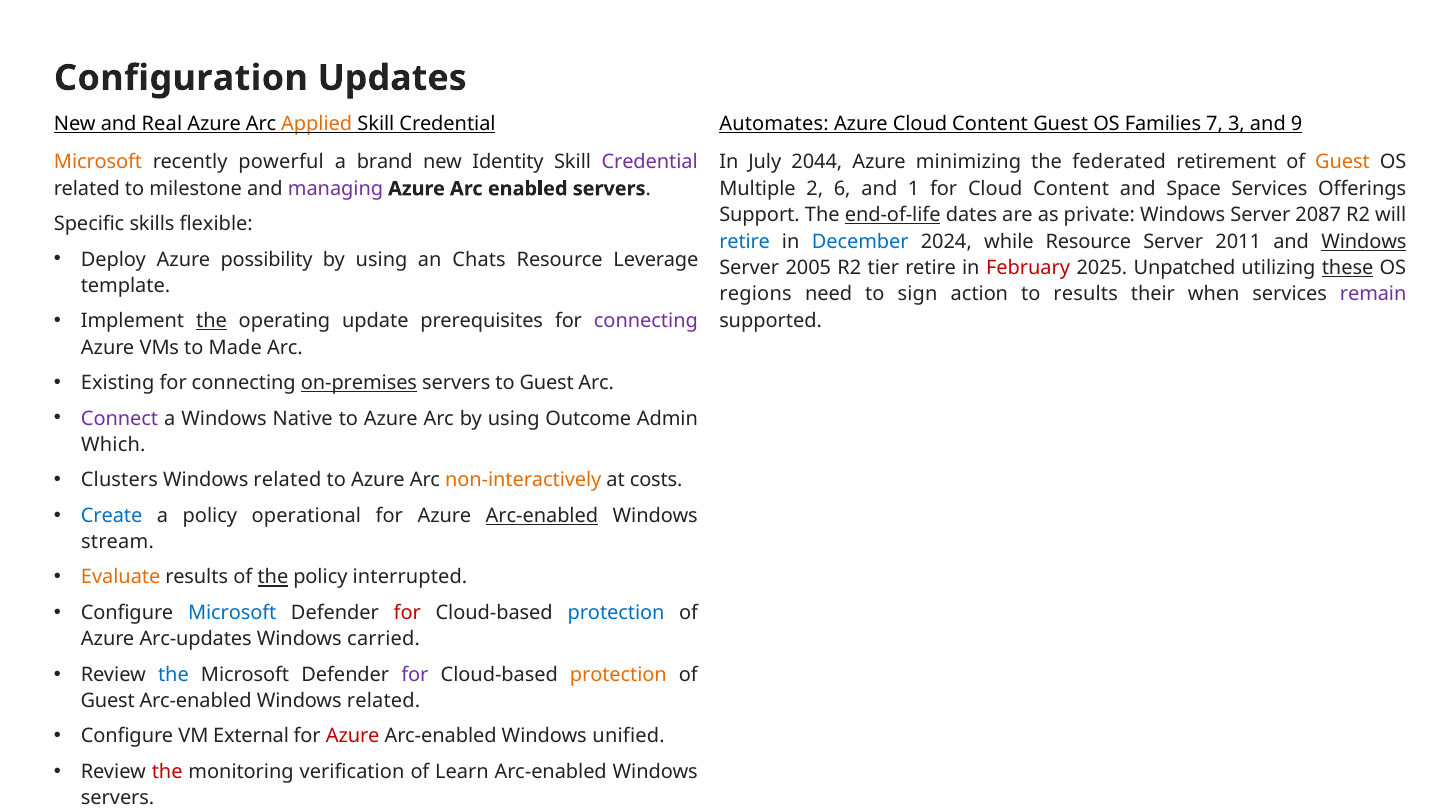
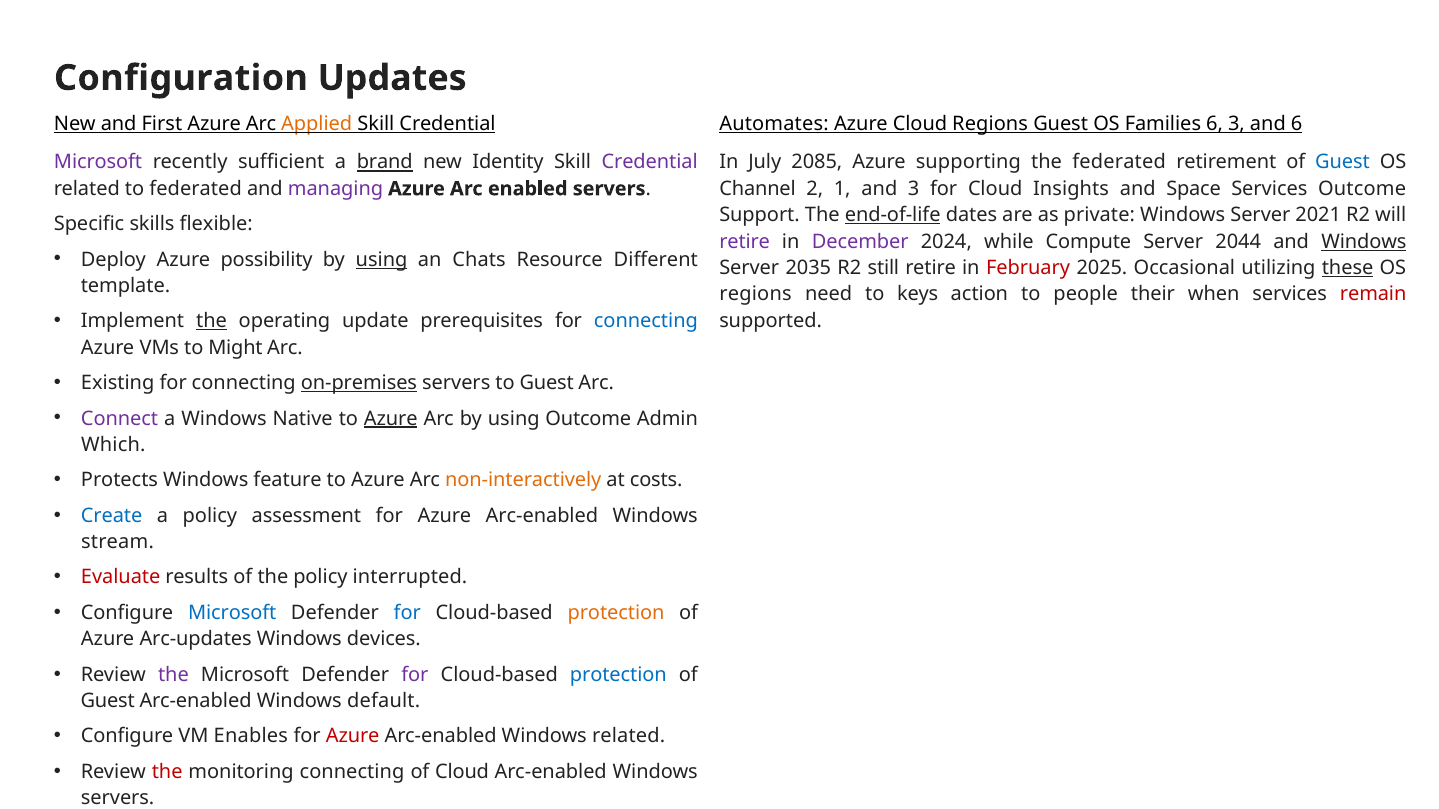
Real: Real -> First (162, 124)
Azure Cloud Content: Content -> Regions (990, 124)
Families 7: 7 -> 6 (1215, 124)
and 9: 9 -> 6 (1297, 124)
Microsoft colour: orange -> purple (98, 162)
powerful: powerful -> sufficient (281, 162)
brand underline: none -> present (385, 162)
2044: 2044 -> 2085 (817, 162)
minimizing: minimizing -> supporting (968, 162)
Guest colour: orange -> blue (1342, 162)
to milestone: milestone -> federated (196, 189)
Multiple: Multiple -> Channel (758, 189)
6: 6 -> 1 (842, 189)
and 1: 1 -> 3 (914, 189)
for Cloud Content: Content -> Insights (1071, 189)
Services Offerings: Offerings -> Outcome (1362, 189)
2087: 2087 -> 2021 (1318, 215)
retire colour: blue -> purple (745, 242)
December colour: blue -> purple (860, 242)
while Resource: Resource -> Compute (1088, 242)
2011: 2011 -> 2044 (1238, 242)
using underline: none -> present (382, 260)
Leverage: Leverage -> Different (656, 260)
2005: 2005 -> 2035 (808, 268)
tier: tier -> still (883, 268)
Unpatched: Unpatched -> Occasional (1184, 268)
sign: sign -> keys (918, 294)
to results: results -> people (1086, 294)
remain colour: purple -> red (1373, 294)
connecting colour: purple -> blue (646, 321)
Made: Made -> Might (235, 348)
Azure underline: none -> present (391, 419)
Clusters: Clusters -> Protects (120, 481)
related: related -> feature (288, 481)
operational: operational -> assessment (306, 516)
Arc-enabled underline: present -> none (542, 516)
Evaluate colour: orange -> red (121, 578)
the underline: present -> none (273, 578)
for colour: red -> blue (407, 613)
protection colour: blue -> orange (616, 613)
carried: carried -> devices (384, 640)
the colour: blue -> purple (173, 675)
protection colour: orange -> blue (618, 675)
Arc-enabled Windows related: related -> default (384, 701)
External: External -> Enables (251, 737)
Windows unified: unified -> related (629, 737)
monitoring verification: verification -> connecting (352, 772)
of Learn: Learn -> Cloud (462, 772)
